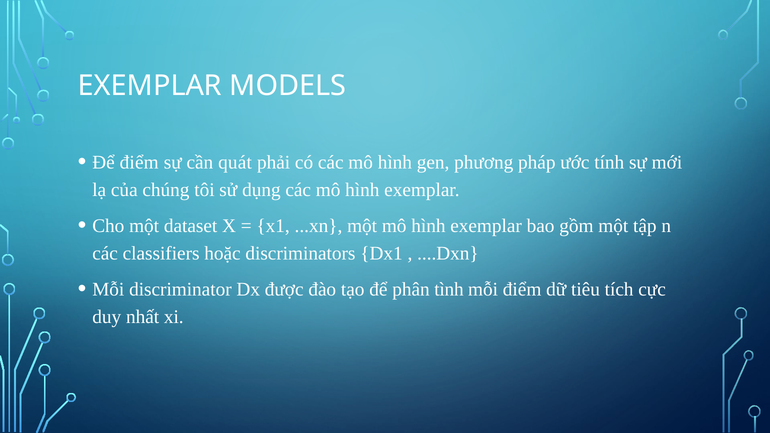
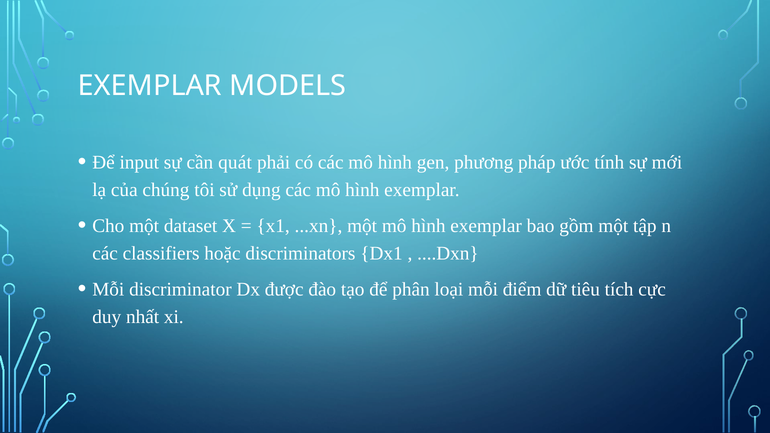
Để điểm: điểm -> input (139, 162)
tình: tình -> loại (449, 289)
